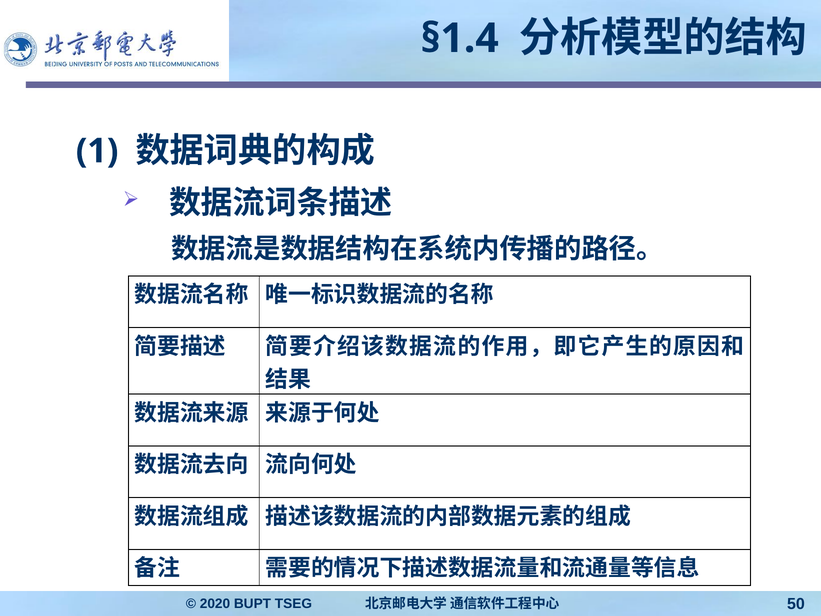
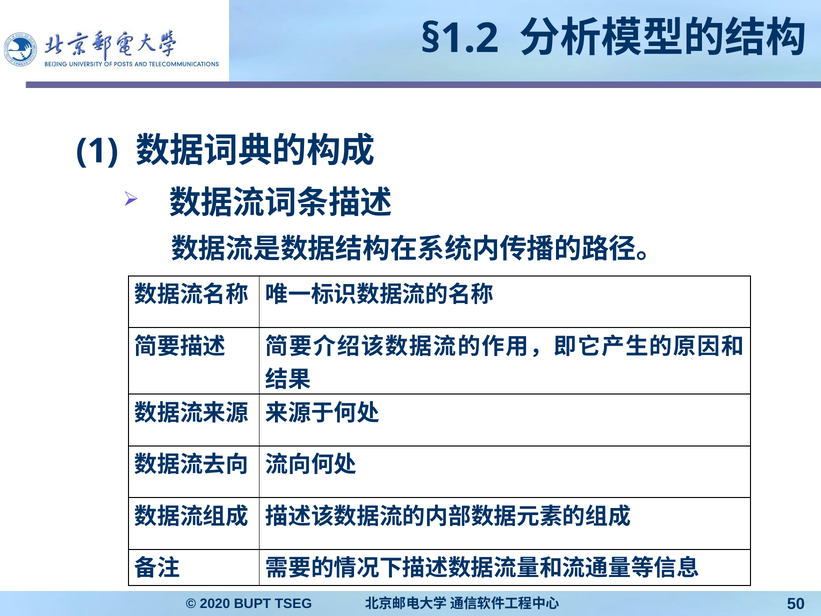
§1.4: §1.4 -> §1.2 (460, 38)
